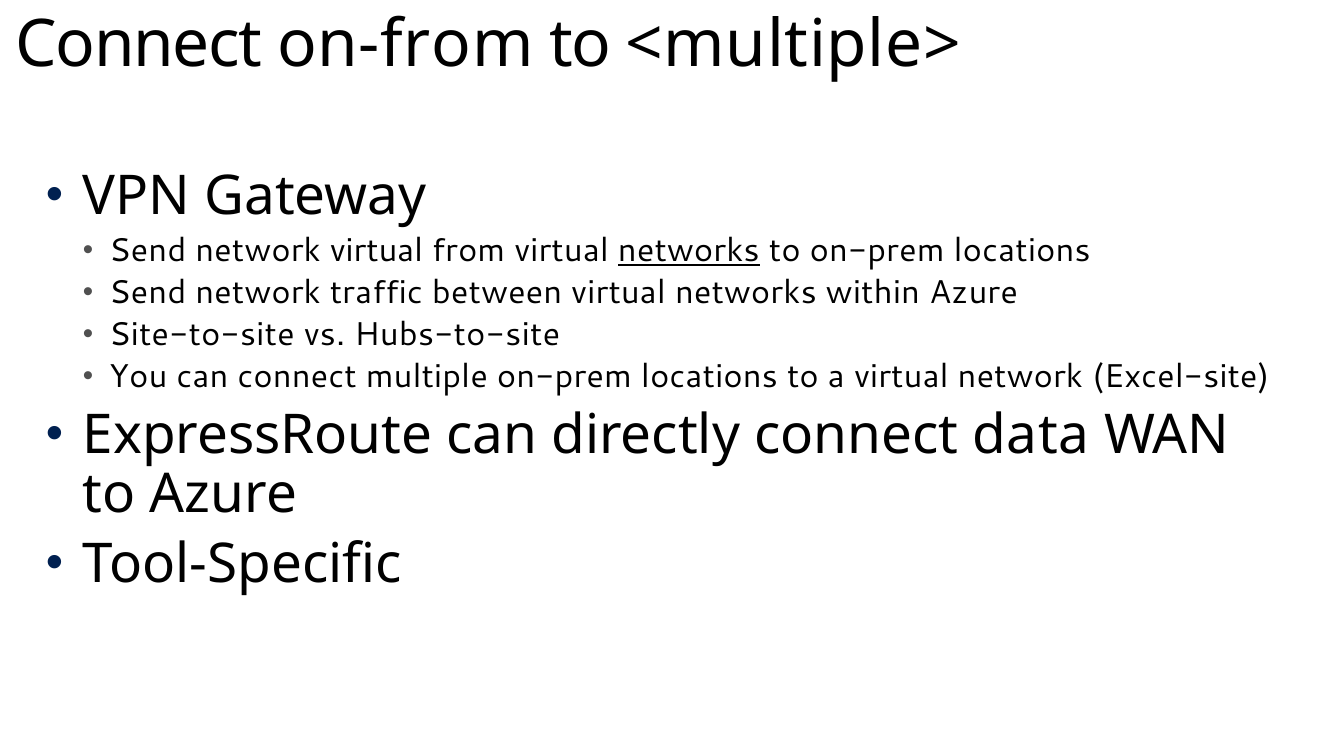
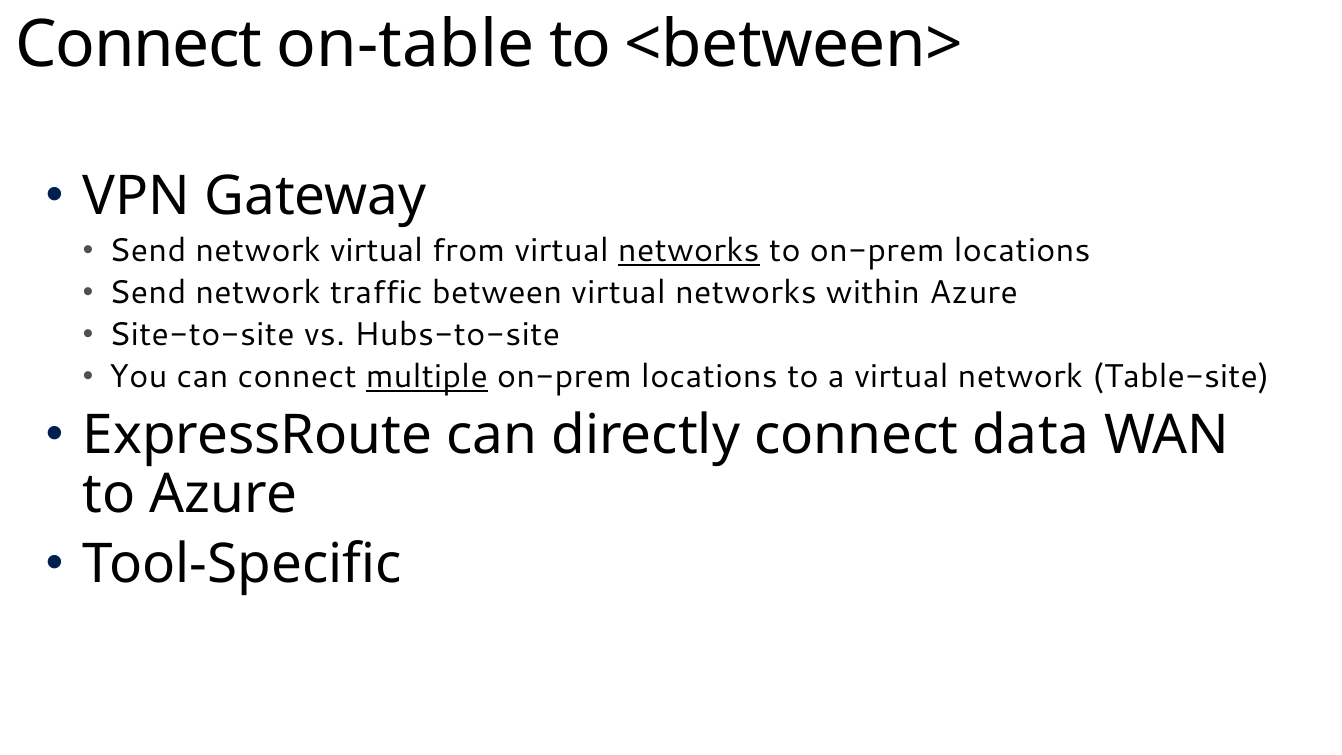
on-from: on-from -> on-table (406, 45)
<multiple>: <multiple> -> <between> (794, 45)
multiple underline: none -> present (427, 377)
Excel-site: Excel-site -> Table-site (1181, 377)
